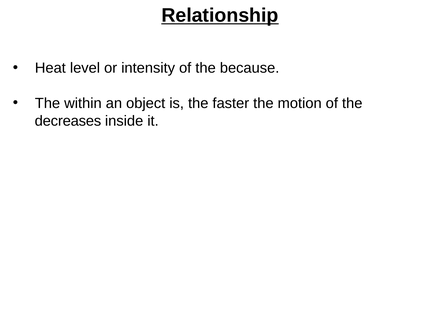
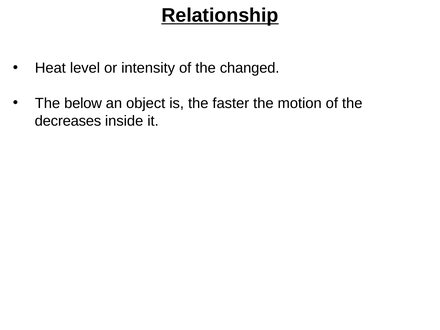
because: because -> changed (250, 68)
within: within -> below (83, 103)
